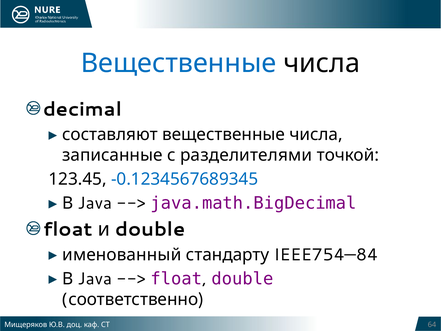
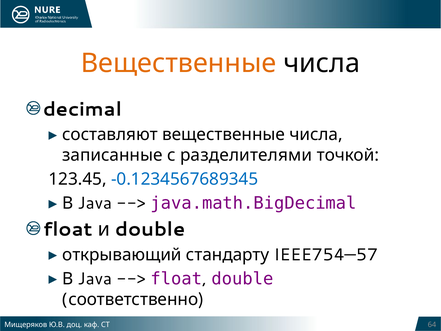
Вещественные colour: blue -> orange (179, 63)
именованный: именованный -> открывающий (122, 255)
IEEE754—84: IEEE754—84 -> IEEE754—57 (326, 255)
